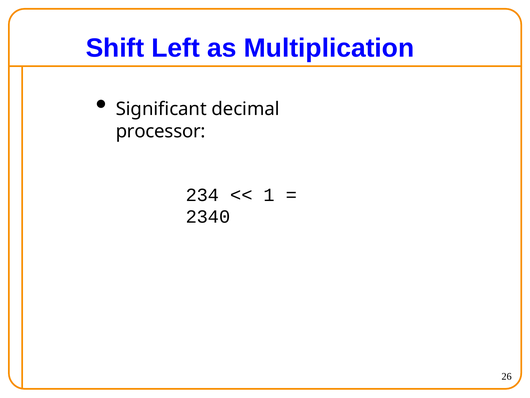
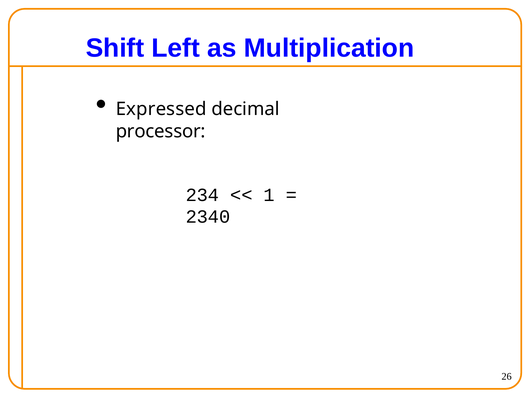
Significant: Significant -> Expressed (161, 109)
